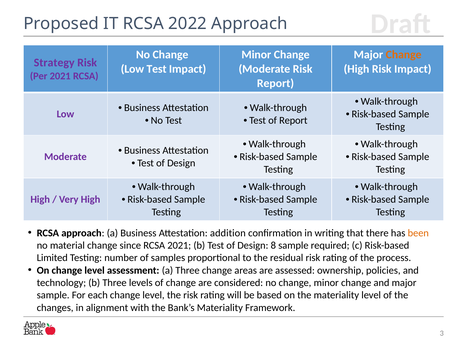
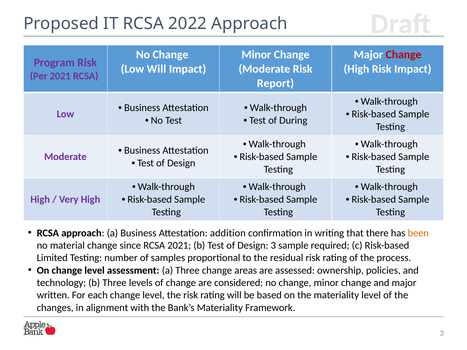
Change colour: orange -> red (404, 55)
Strategy: Strategy -> Program (54, 63)
Low Test: Test -> Will (156, 69)
of Report: Report -> During (293, 120)
Design 8: 8 -> 3 (273, 246)
sample: sample -> written (53, 295)
